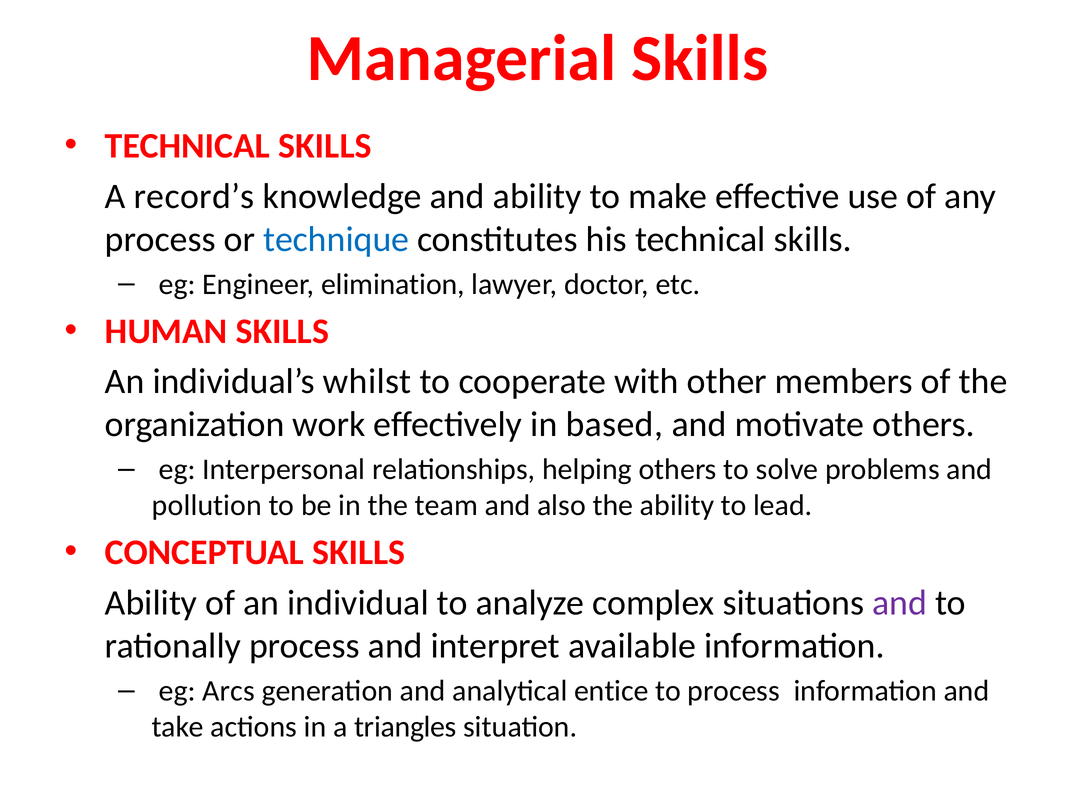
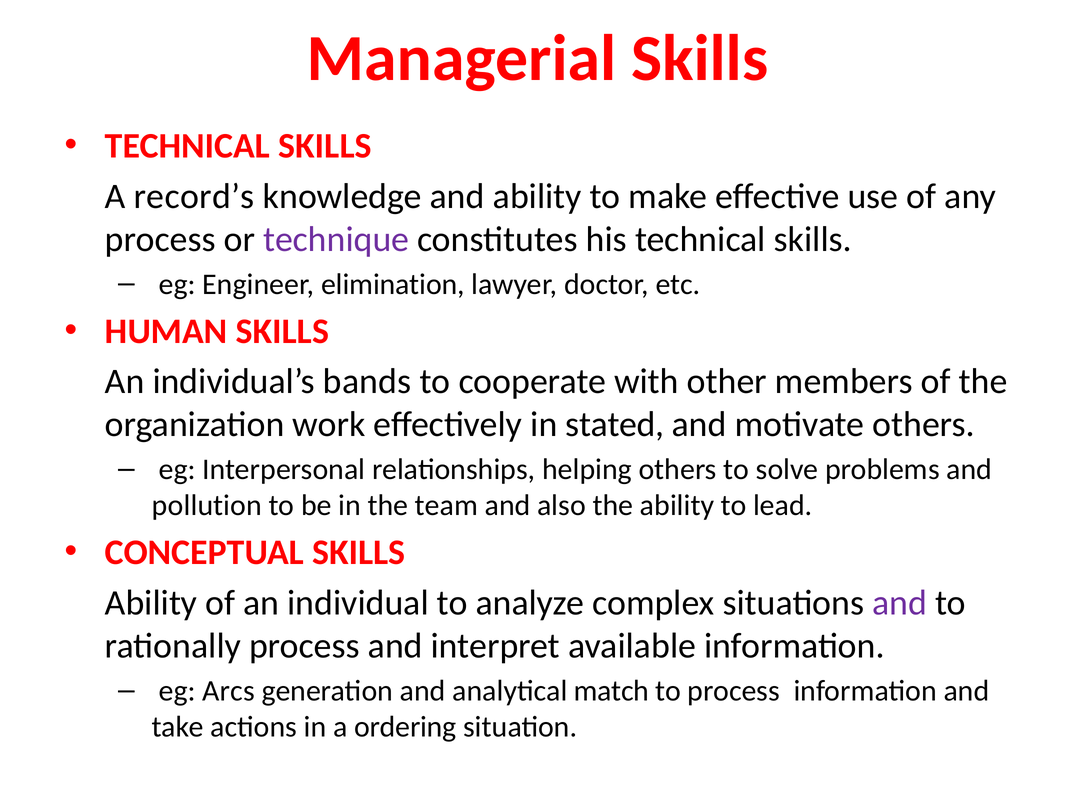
technique colour: blue -> purple (336, 239)
whilst: whilst -> bands (367, 382)
based: based -> stated (615, 425)
entice: entice -> match (611, 691)
triangles: triangles -> ordering (405, 727)
